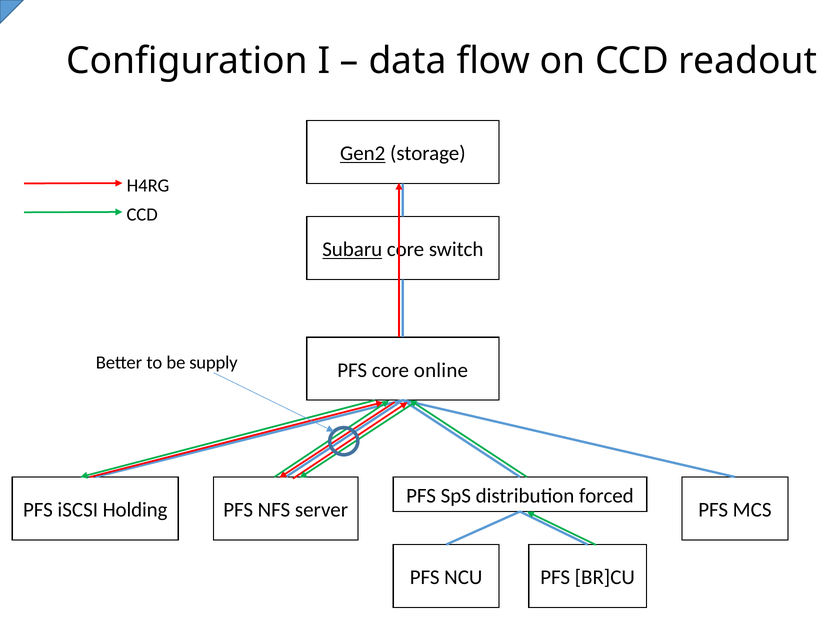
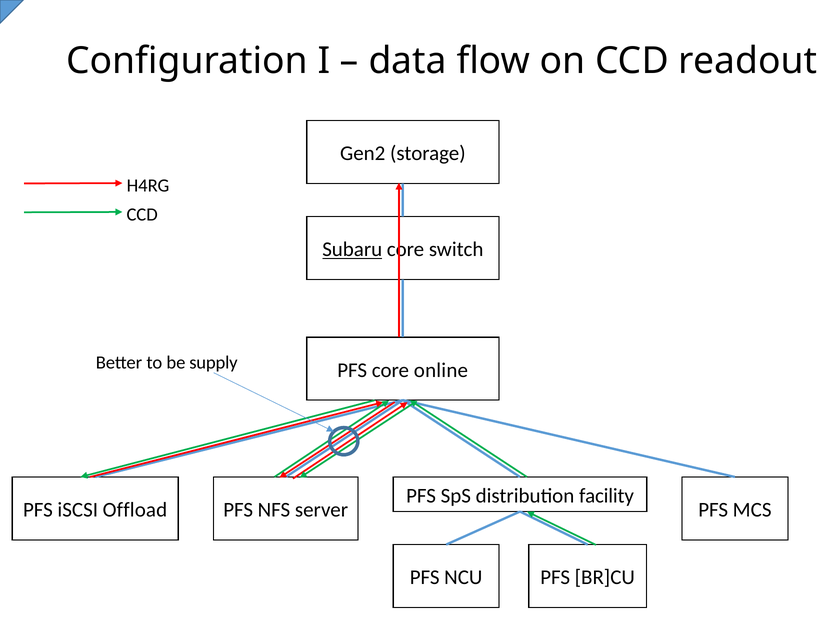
Gen2 underline: present -> none (363, 154)
forced: forced -> facility (606, 496)
Holding: Holding -> Offload (135, 510)
